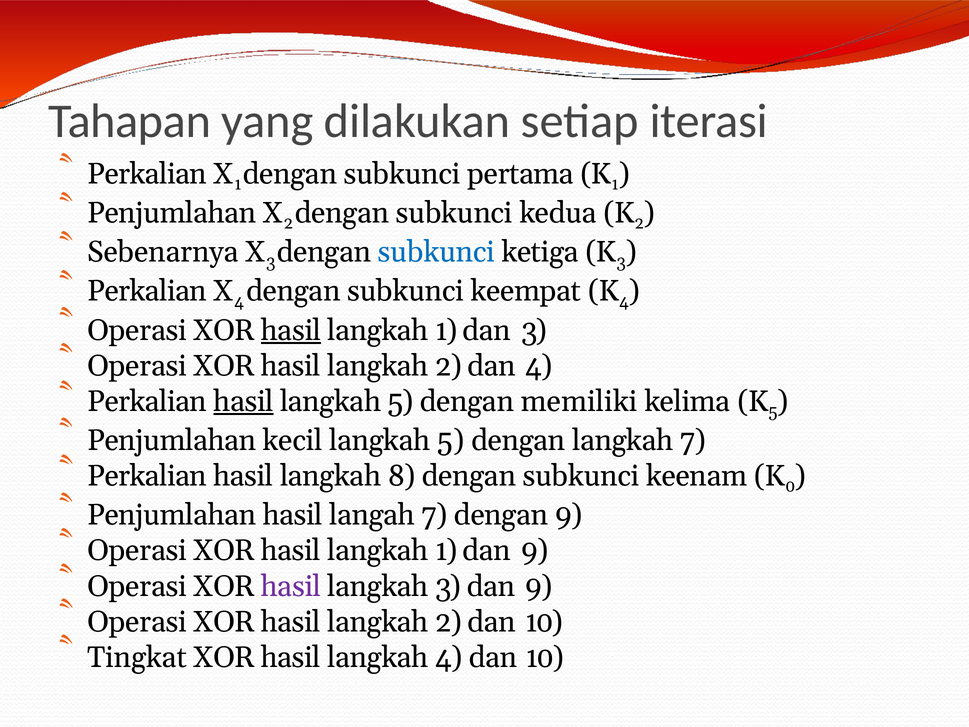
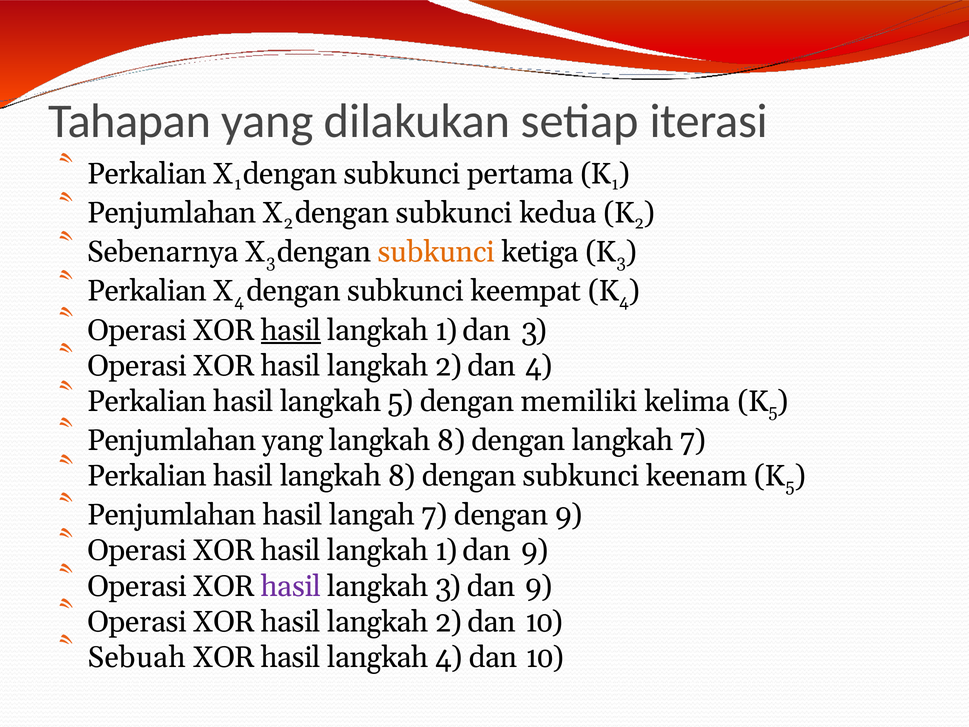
subkunci colour: blue -> orange (436, 252)
hasil underline: present -> none (244, 401)
Penjumlahan kecil: kecil -> yang (293, 440)
5: 5 -> 8 (451, 440)
0: 0 -> 5 (790, 486)
Tingkat: Tingkat -> Sebuah (137, 657)
